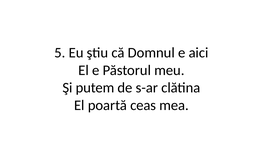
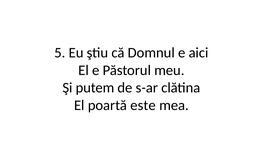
ceas: ceas -> este (143, 105)
